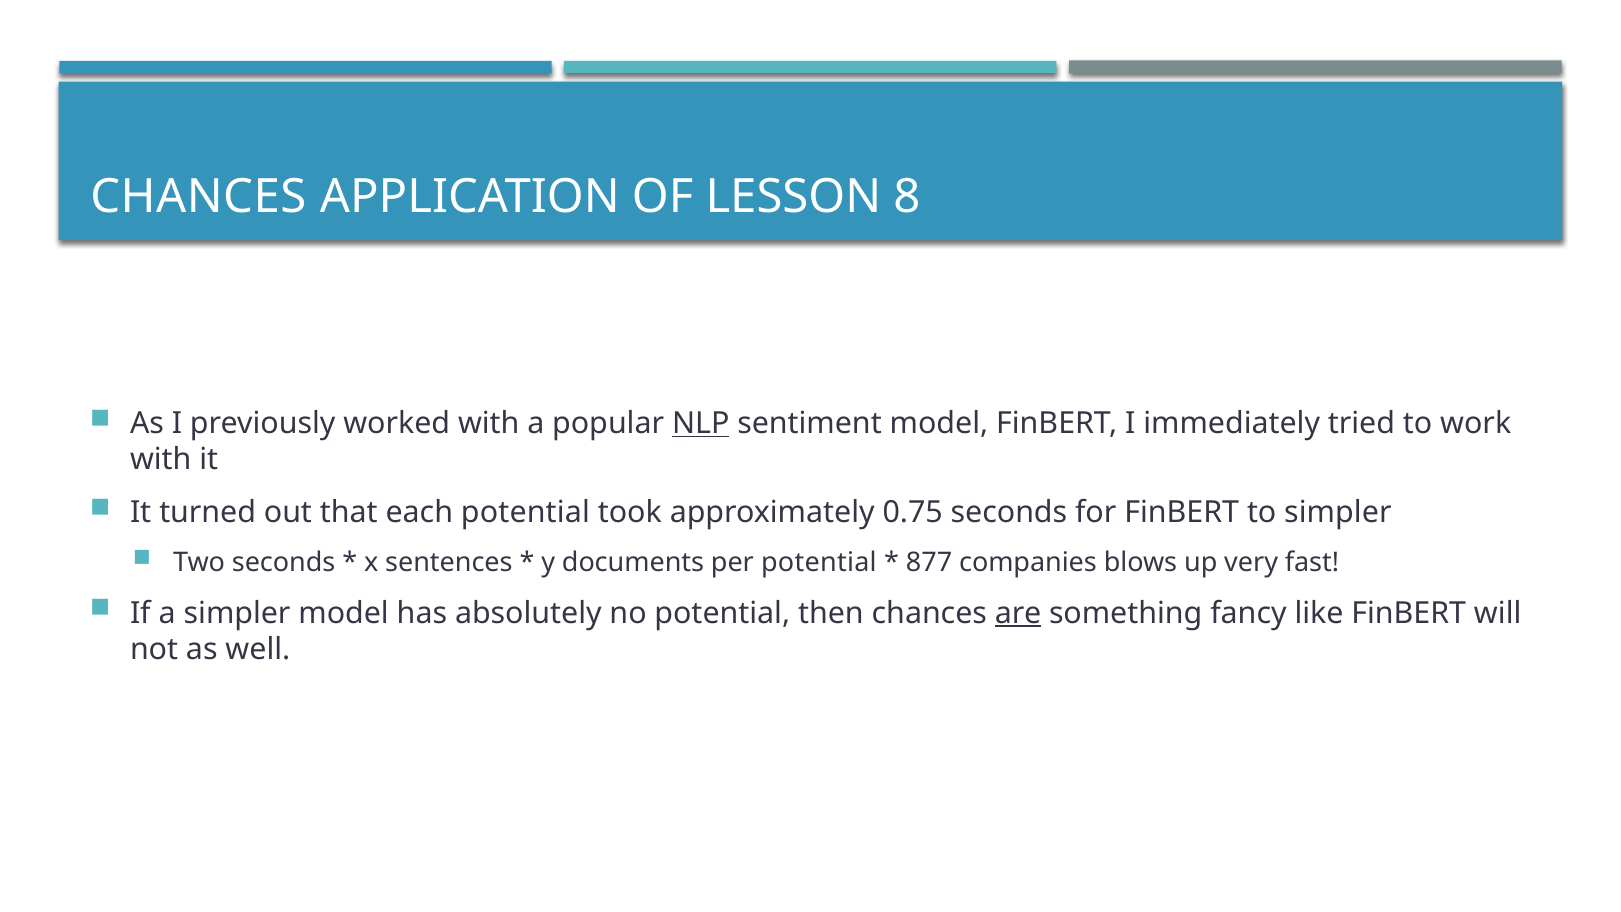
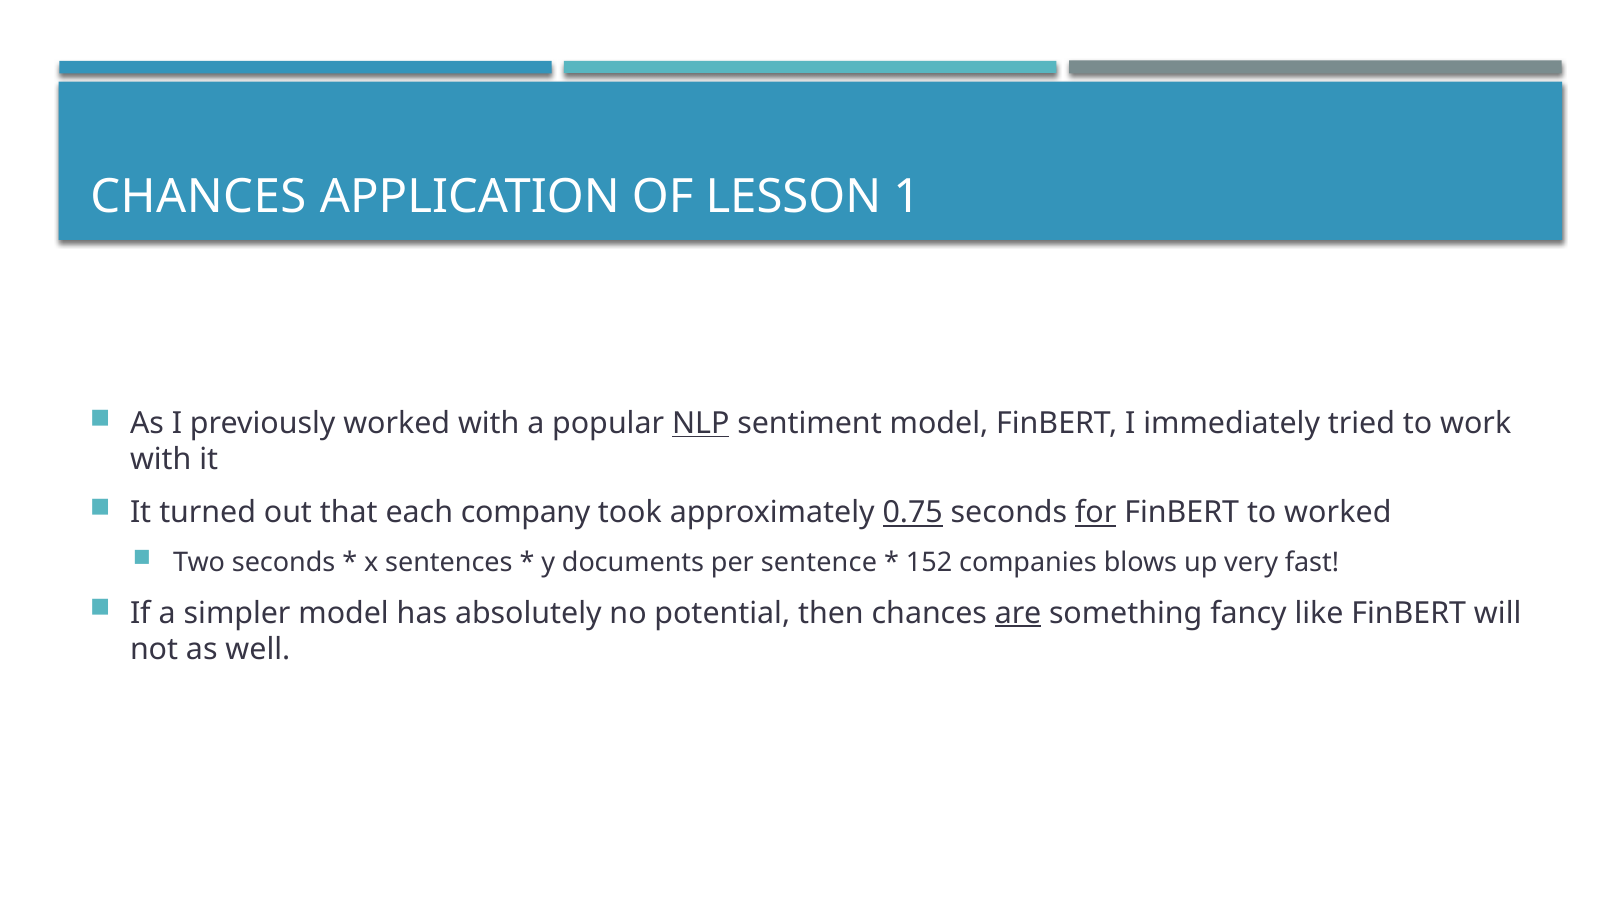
8: 8 -> 1 (907, 197)
each potential: potential -> company (526, 513)
0.75 underline: none -> present (913, 513)
for underline: none -> present (1096, 513)
to simpler: simpler -> worked (1338, 513)
per potential: potential -> sentence (819, 562)
877: 877 -> 152 (929, 562)
